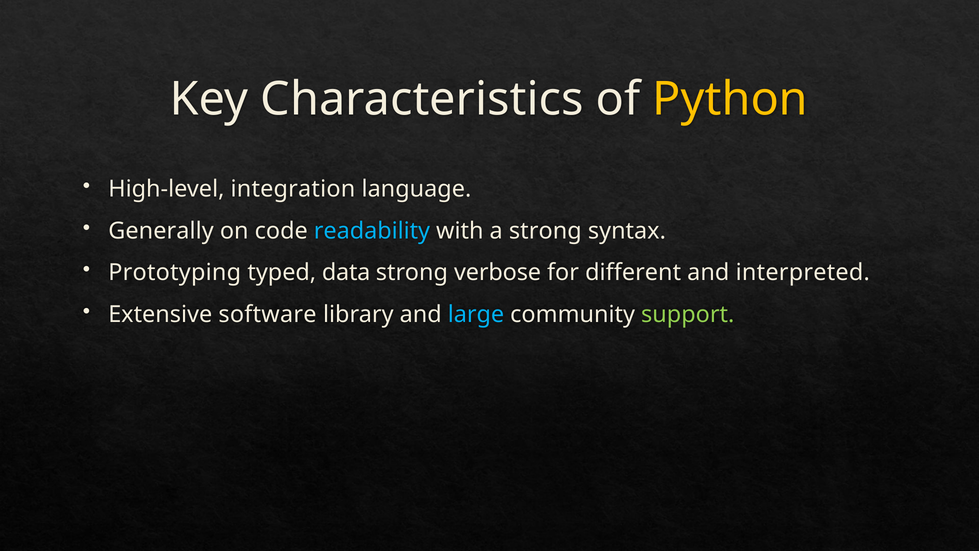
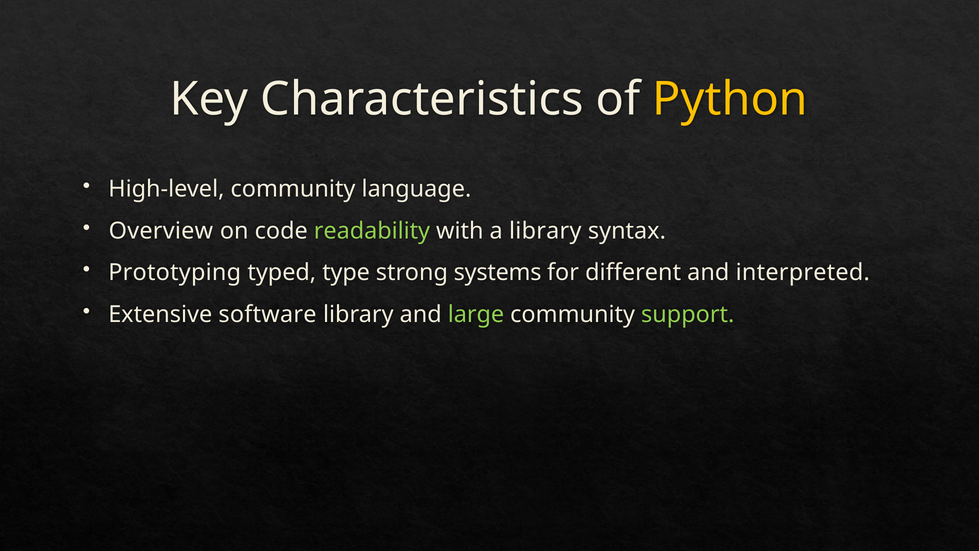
High-level integration: integration -> community (293, 189)
Generally: Generally -> Overview (161, 231)
readability colour: light blue -> light green (372, 231)
a strong: strong -> library (545, 231)
data: data -> type (346, 272)
verbose: verbose -> systems (498, 272)
large colour: light blue -> light green (476, 314)
